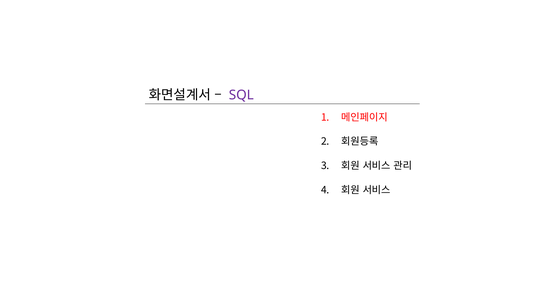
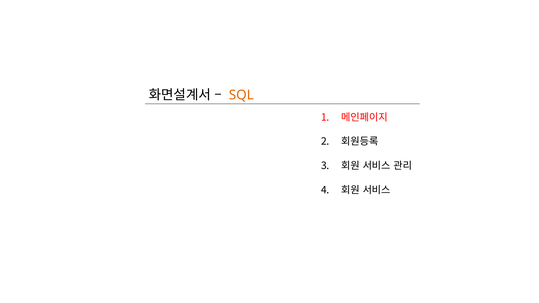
SQL colour: purple -> orange (241, 95)
